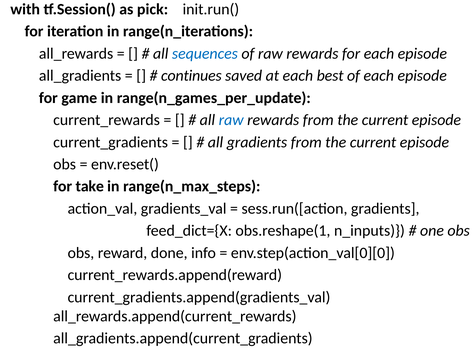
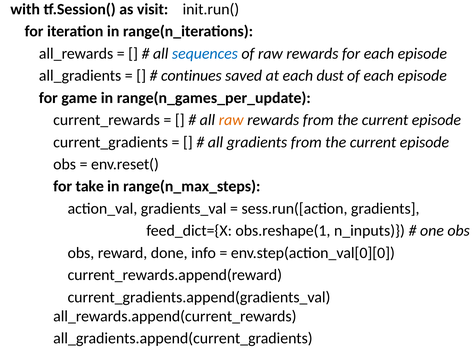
pick: pick -> visit (153, 9)
best: best -> dust (330, 76)
raw colour: blue -> orange (231, 120)
